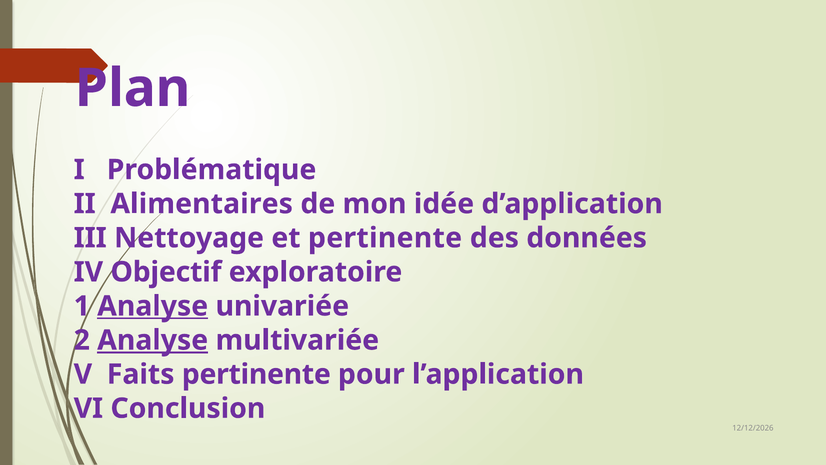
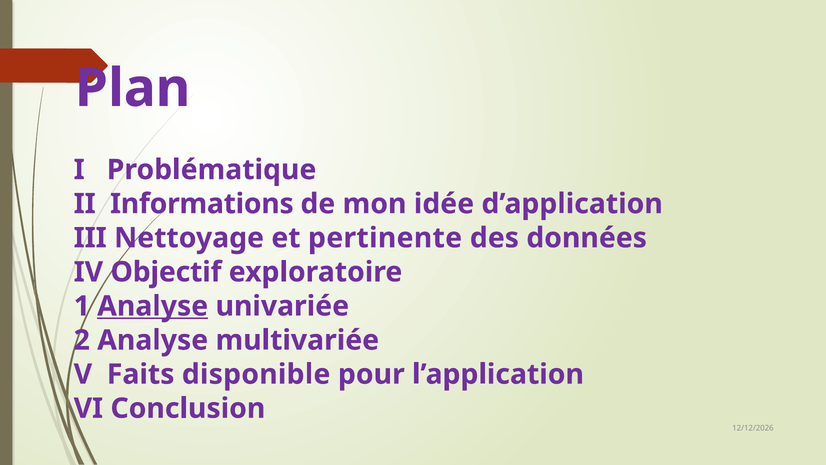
Alimentaires: Alimentaires -> Informations (202, 204)
Analyse underline: present -> none (153, 340)
Faits pertinente: pertinente -> disponible (256, 374)
